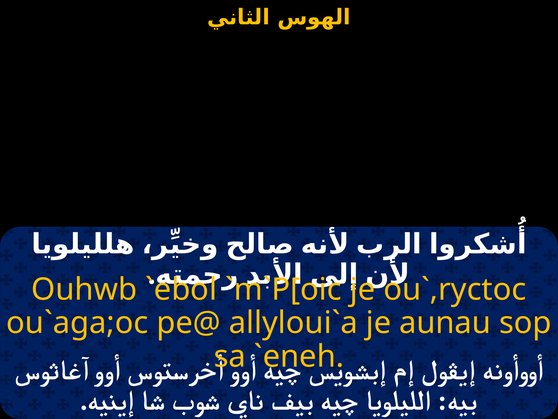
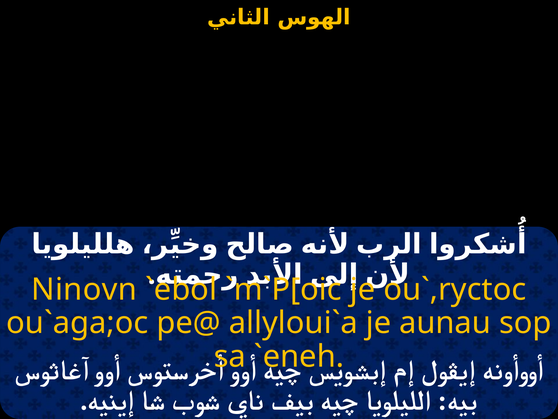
Ouhwb: Ouhwb -> Ninovn (84, 289)
